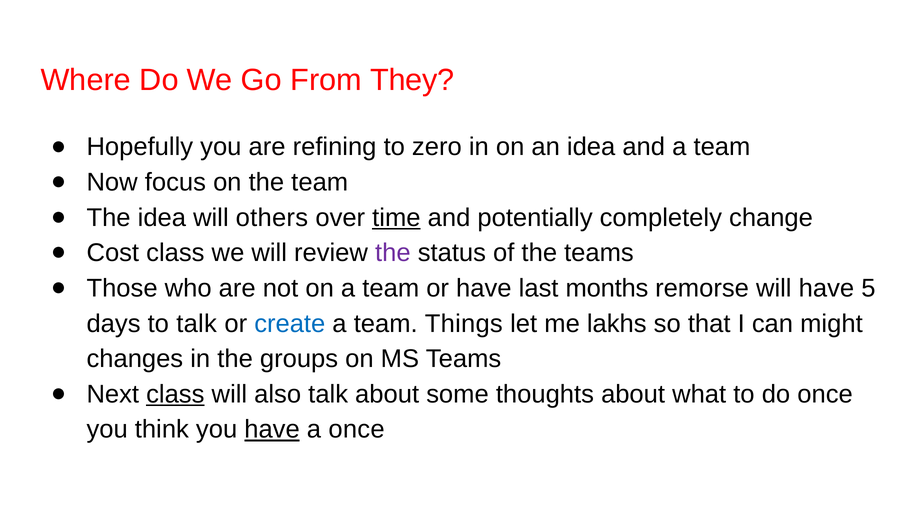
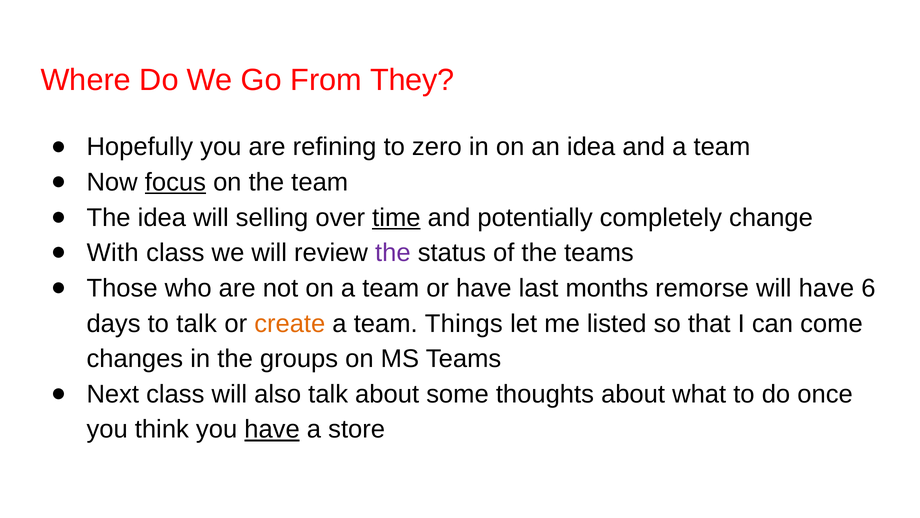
focus underline: none -> present (175, 182)
others: others -> selling (272, 217)
Cost: Cost -> With (113, 253)
5: 5 -> 6 (868, 288)
create colour: blue -> orange (290, 323)
lakhs: lakhs -> listed (617, 323)
might: might -> come (831, 323)
class underline: present -> none (175, 394)
a once: once -> store (357, 429)
